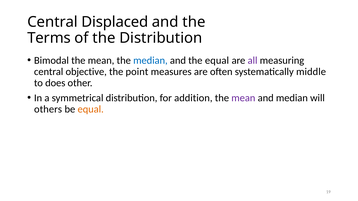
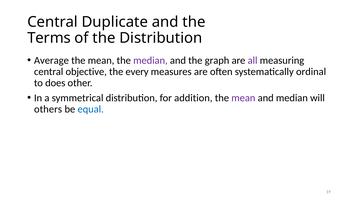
Displaced: Displaced -> Duplicate (115, 22)
Bimodal: Bimodal -> Average (51, 61)
median colour: blue -> purple (150, 61)
the equal: equal -> graph (217, 61)
point: point -> every (137, 72)
middle: middle -> ordinal (311, 72)
equal colour: orange -> blue (91, 109)
